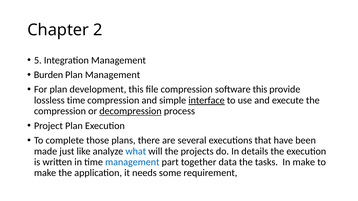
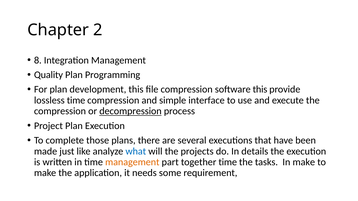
5: 5 -> 8 (38, 60)
Burden: Burden -> Quality (48, 75)
Plan Management: Management -> Programming (113, 75)
interface underline: present -> none (207, 100)
management colour: blue -> orange (132, 162)
together data: data -> time (228, 162)
